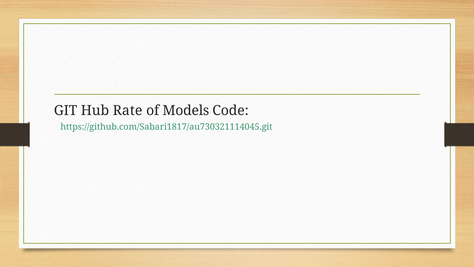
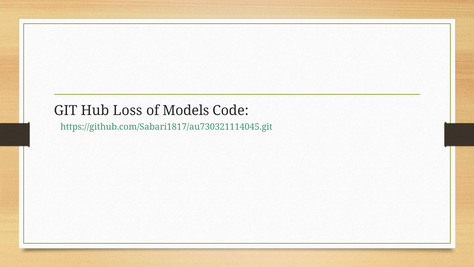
Rate: Rate -> Loss (128, 110)
